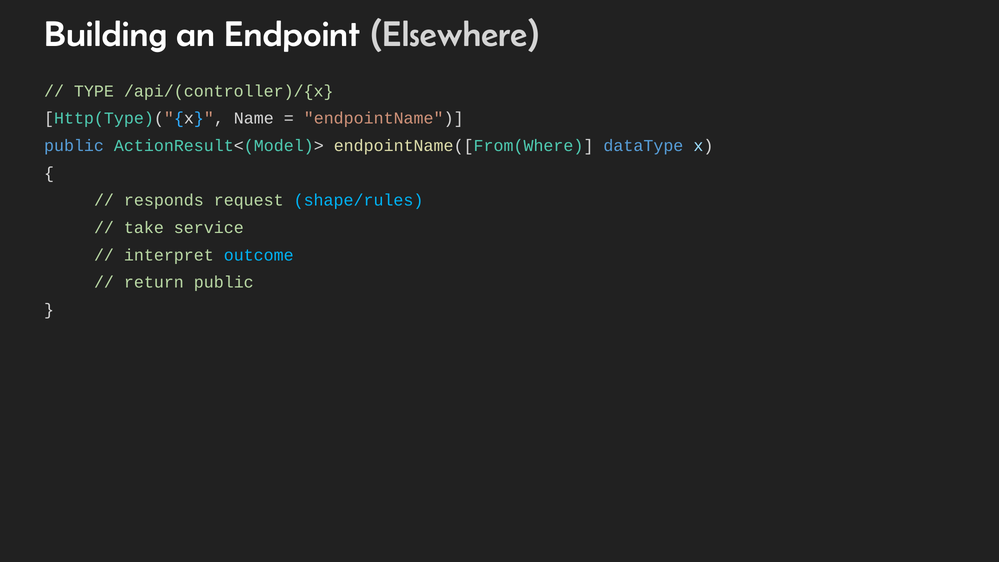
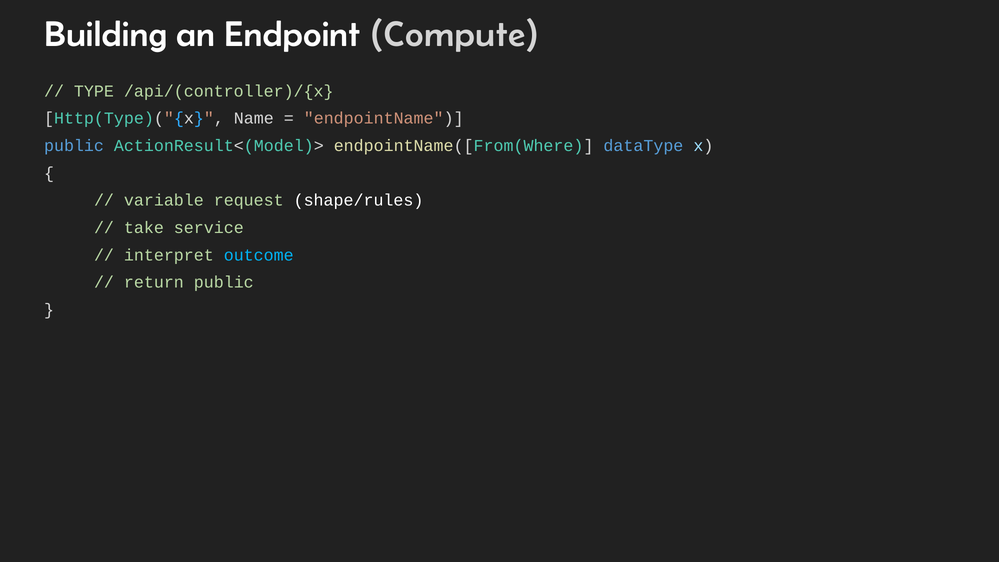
Elsewhere: Elsewhere -> Compute (455, 34)
responds: responds -> variable (164, 200)
shape/rules colour: light blue -> white (359, 200)
